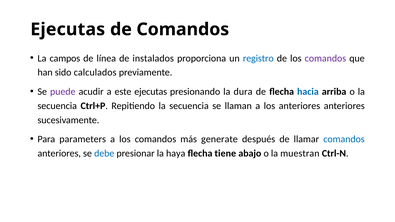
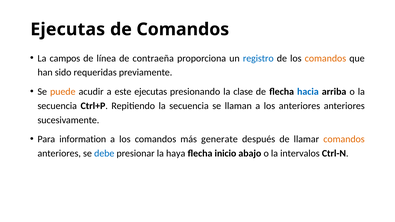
instalados: instalados -> contraeña (153, 58)
comandos colour: purple -> orange (325, 58)
calculados: calculados -> requeridas (95, 73)
puede colour: purple -> orange (63, 92)
dura: dura -> clase (243, 92)
parameters: parameters -> information (83, 139)
comandos colour: blue -> orange (344, 139)
tiene: tiene -> inicio (225, 154)
muestran: muestran -> intervalos (300, 154)
